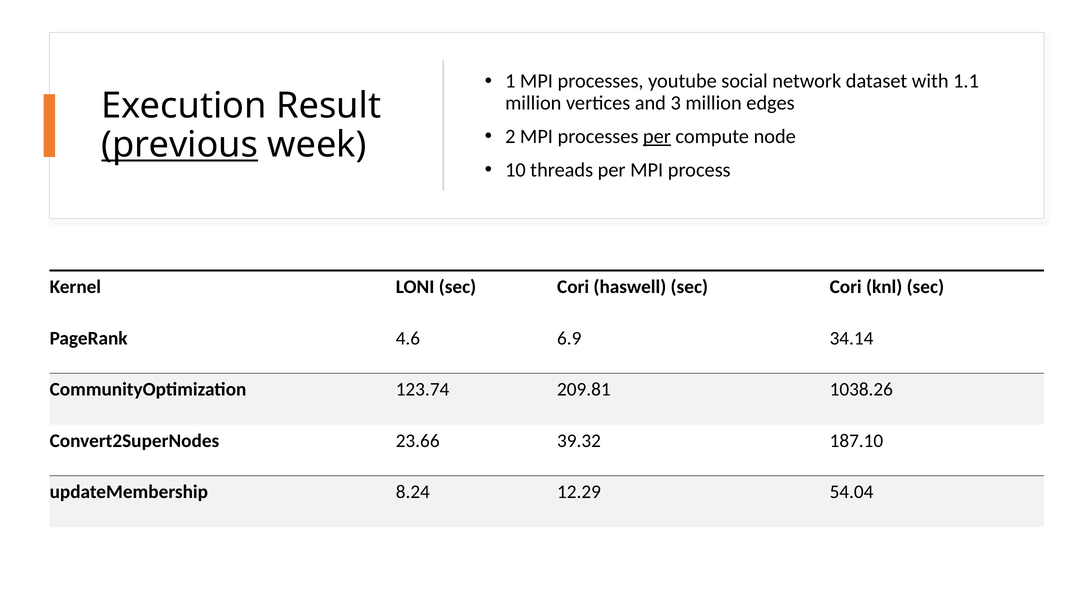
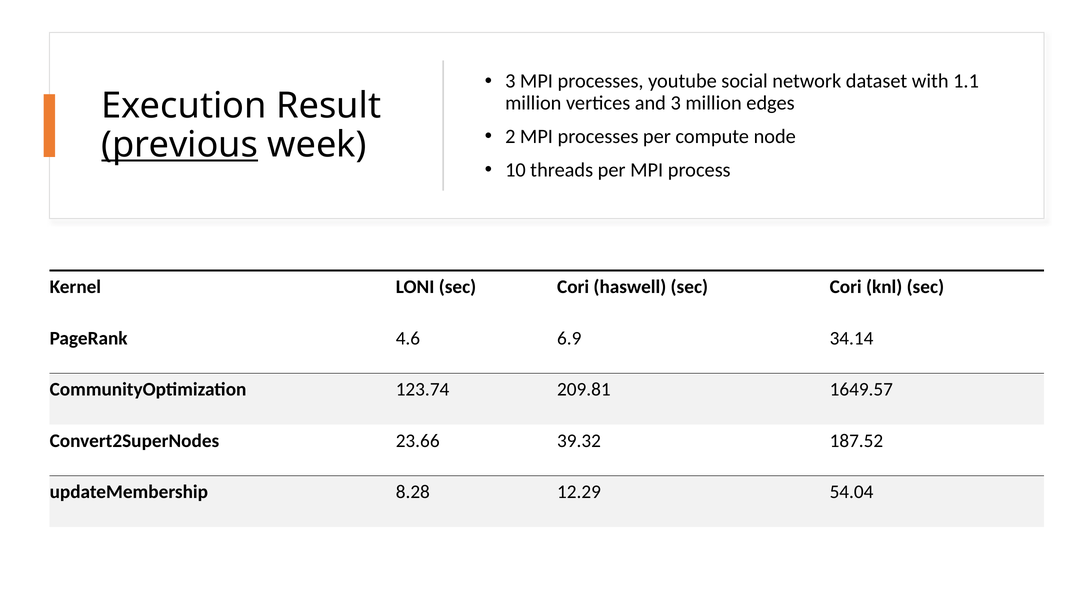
1: 1 -> 3 (510, 81)
per underline: present -> none (657, 136)
1038.26: 1038.26 -> 1649.57 (861, 389)
187.10: 187.10 -> 187.52 (856, 441)
8.24: 8.24 -> 8.28 (413, 492)
